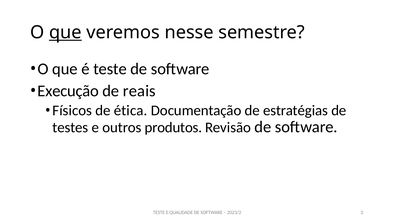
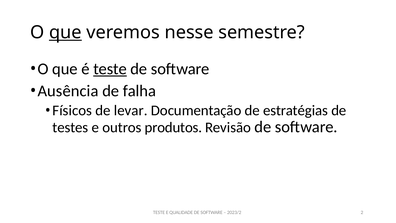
teste underline: none -> present (110, 69)
Execução: Execução -> Ausência (68, 91)
reais: reais -> falha (139, 91)
ética: ética -> levar (131, 110)
